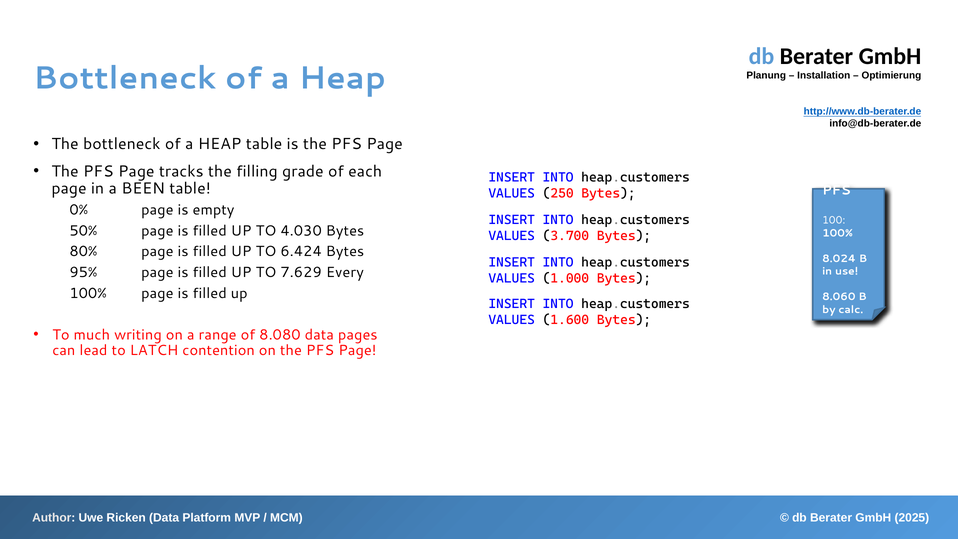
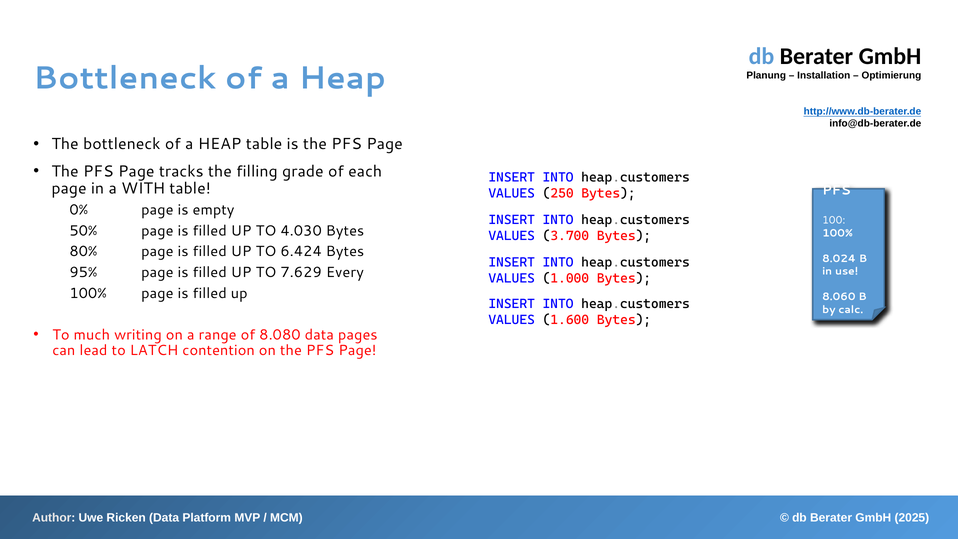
BEEN: BEEN -> WITH (143, 188)
